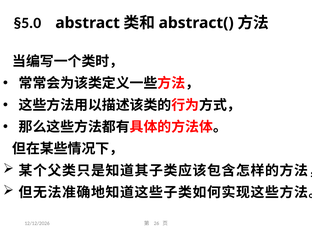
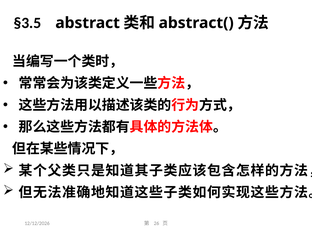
§5.0: §5.0 -> §3.5 (27, 23)
